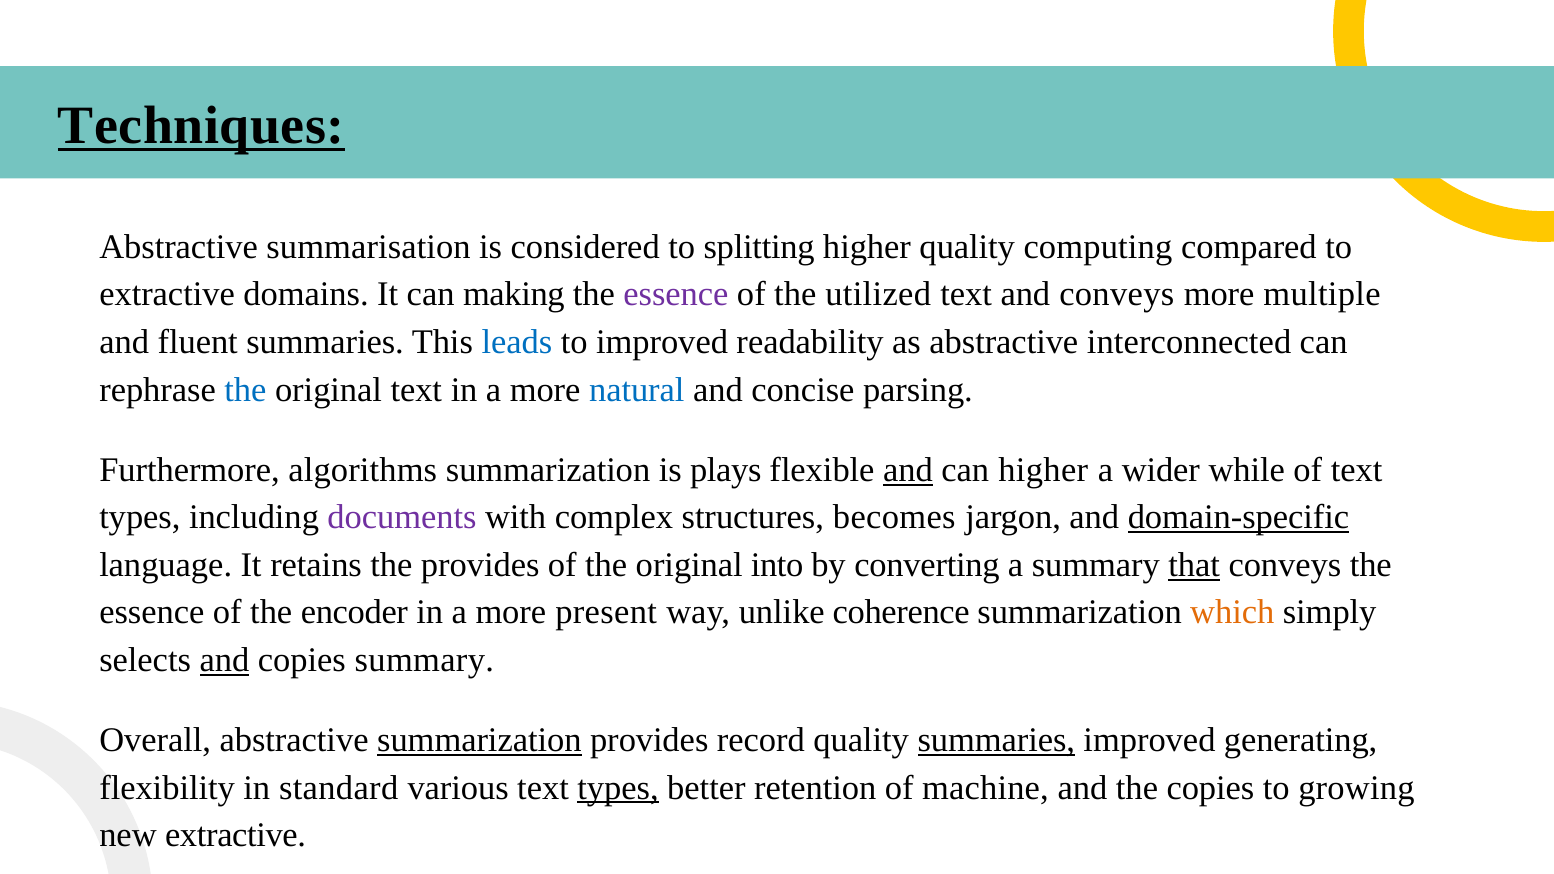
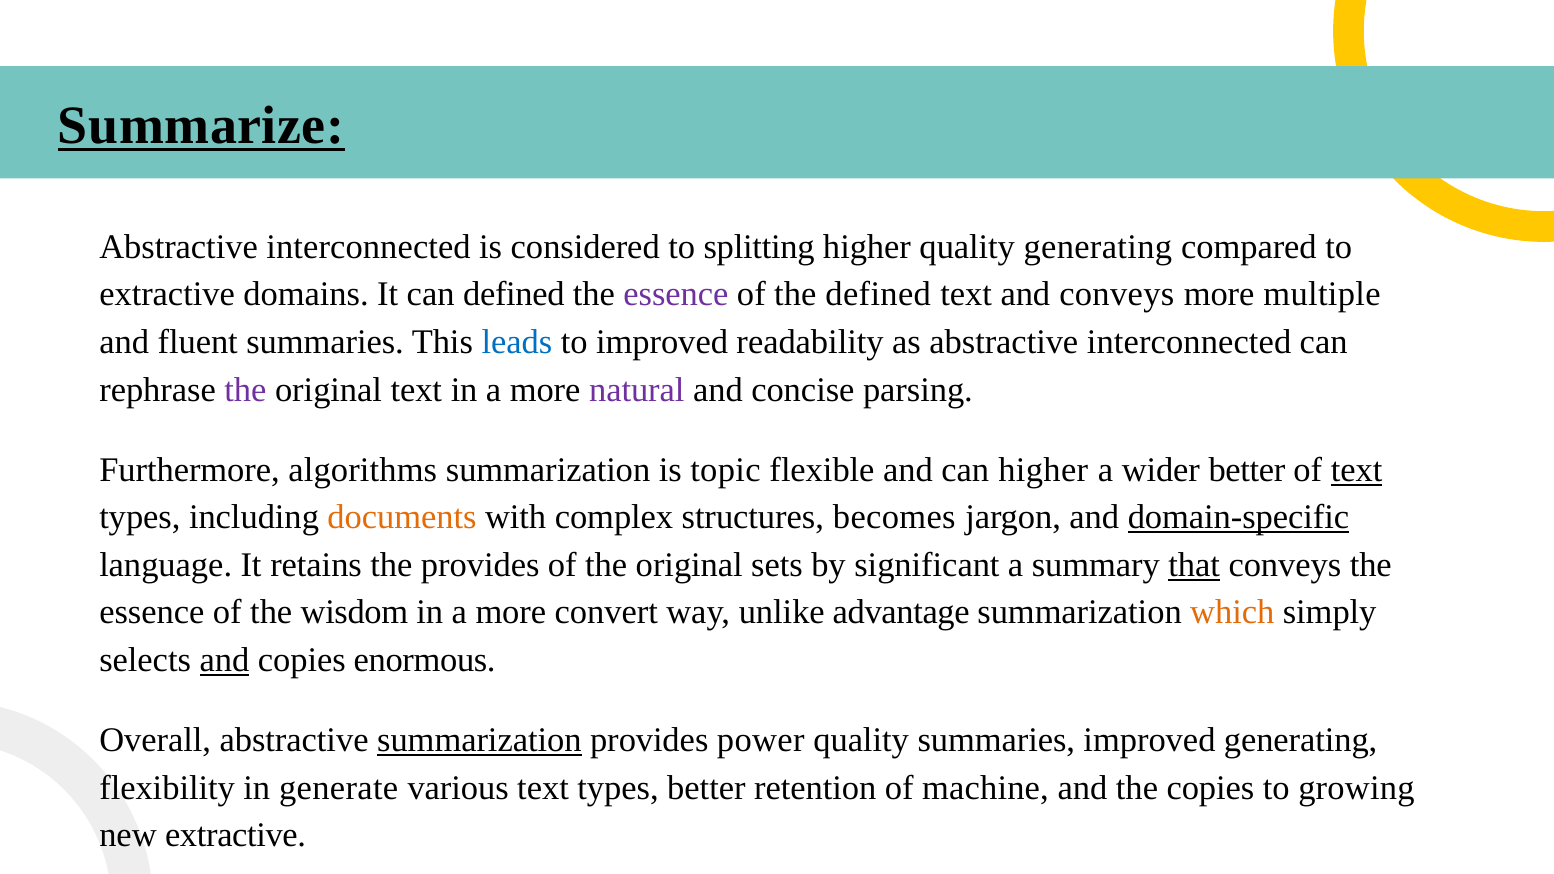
Techniques: Techniques -> Summarize (201, 126)
summarisation: summarisation -> interconnected (369, 247)
quality computing: computing -> generating (1098, 247)
can making: making -> defined (514, 295)
the utilized: utilized -> defined (878, 295)
the colour: blue -> purple (245, 390)
natural colour: blue -> purple (637, 390)
plays: plays -> topic (725, 470)
and underline: present -> none (908, 470)
wider while: while -> better (1247, 470)
text underline: none -> present (1357, 470)
documents colour: purple -> orange (402, 517)
into: into -> sets (777, 565)
converting: converting -> significant (927, 565)
encoder: encoder -> wisdom (354, 613)
present: present -> convert (606, 613)
coherence: coherence -> advantage (901, 613)
copies summary: summary -> enormous (425, 660)
record: record -> power (761, 740)
summaries underline: present -> none (996, 740)
standard: standard -> generate (339, 788)
types underline: present -> none (618, 788)
